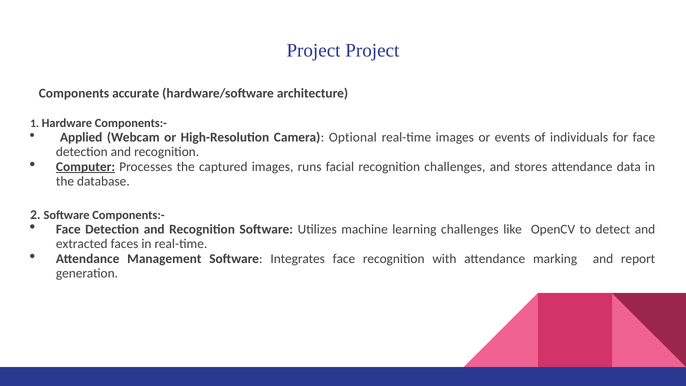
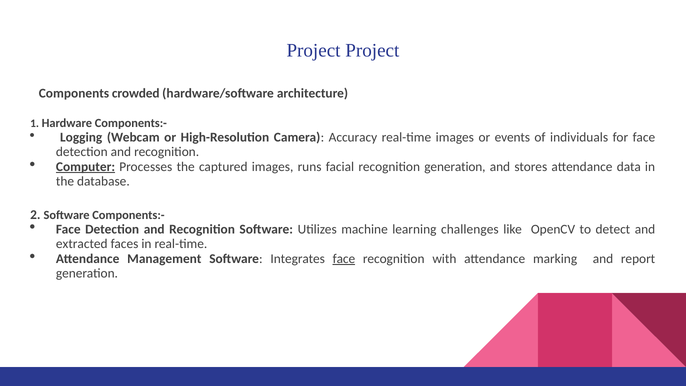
accurate: accurate -> crowded (136, 93)
Applied: Applied -> Logging (81, 137)
Optional: Optional -> Accuracy (353, 137)
recognition challenges: challenges -> generation (455, 167)
face underline: none -> present (344, 259)
